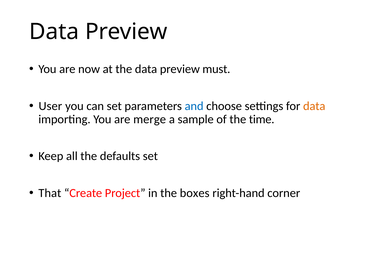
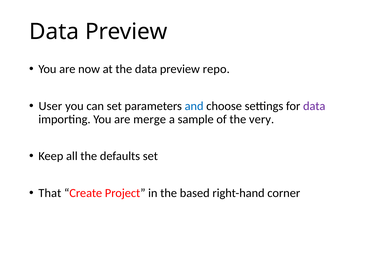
must: must -> repo (216, 69)
data colour: orange -> purple (314, 106)
time: time -> very (262, 119)
boxes: boxes -> based (195, 193)
